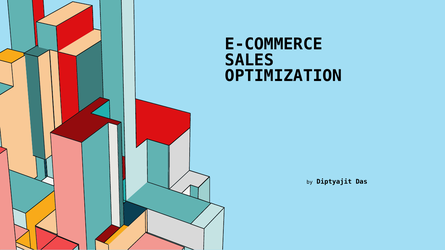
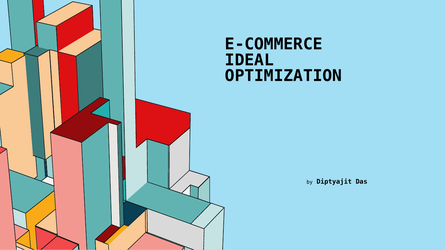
SALES: SALES -> IDEAL (249, 60)
